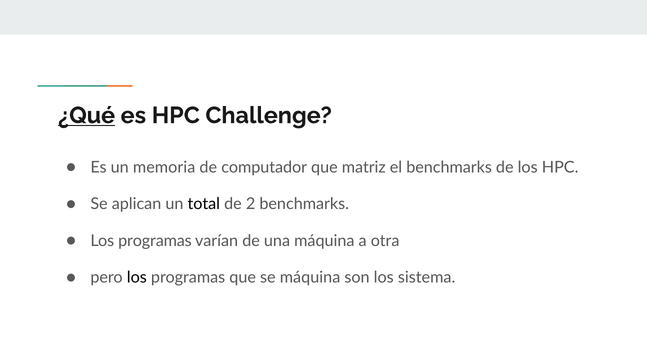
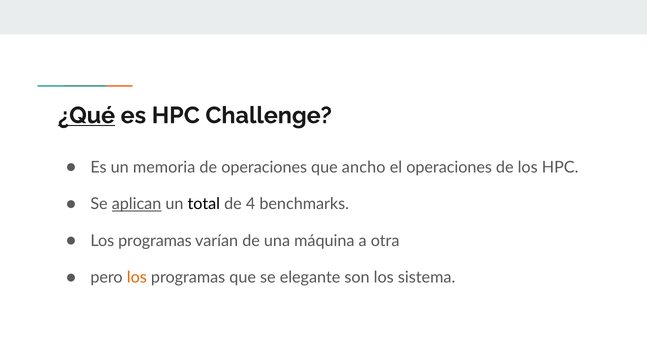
de computador: computador -> operaciones (264, 167)
matriz: matriz -> ancho (364, 167)
el benchmarks: benchmarks -> operaciones (449, 167)
aplican underline: none -> present (137, 204)
2: 2 -> 4 (251, 204)
los colour: black -> orange (137, 277)
se máquina: máquina -> elegante (310, 277)
